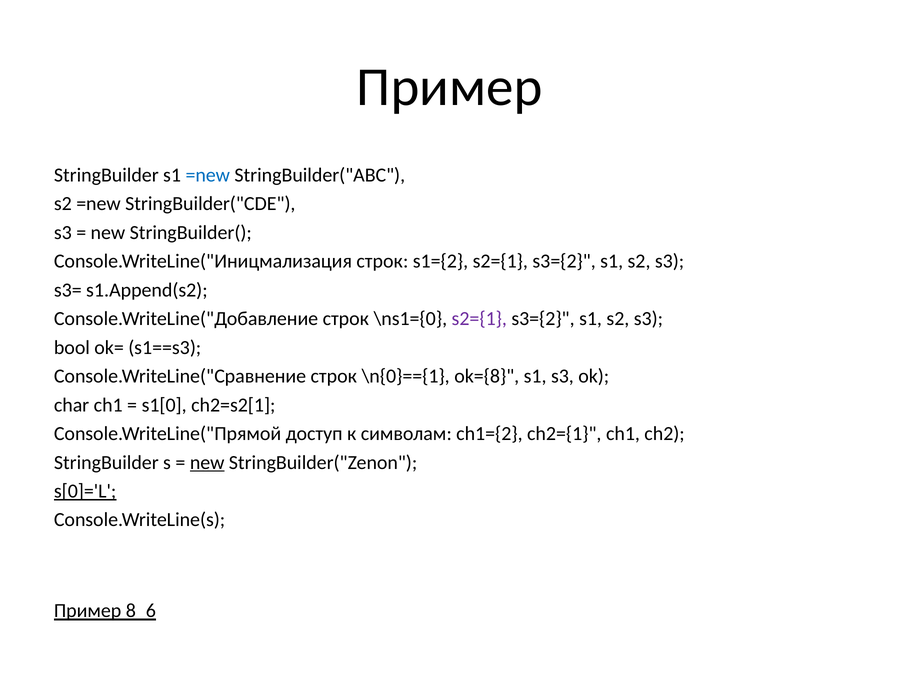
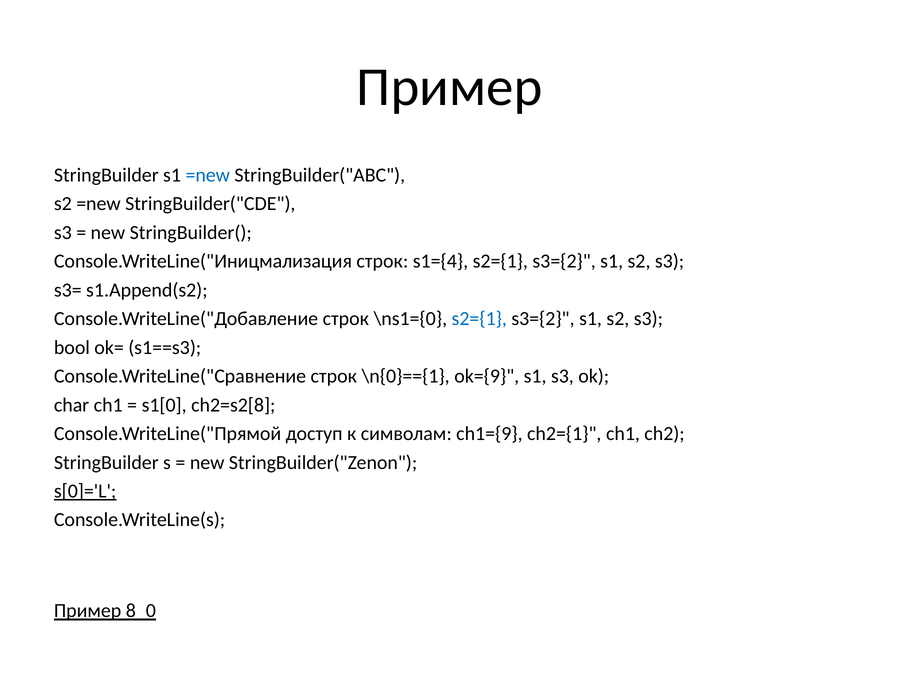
s1={2: s1={2 -> s1={4 (440, 261)
s2={1 colour: purple -> blue (479, 319)
ok={8: ok={8 -> ok={9 (487, 376)
ch2=s2[1: ch2=s2[1 -> ch2=s2[8 (233, 405)
ch1={2: ch1={2 -> ch1={9 (489, 434)
new underline: present -> none (207, 463)
8_6: 8_6 -> 8_0 (141, 611)
